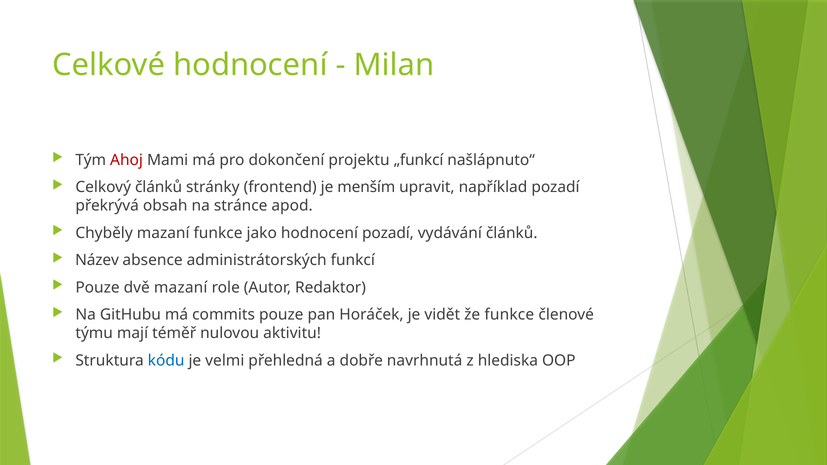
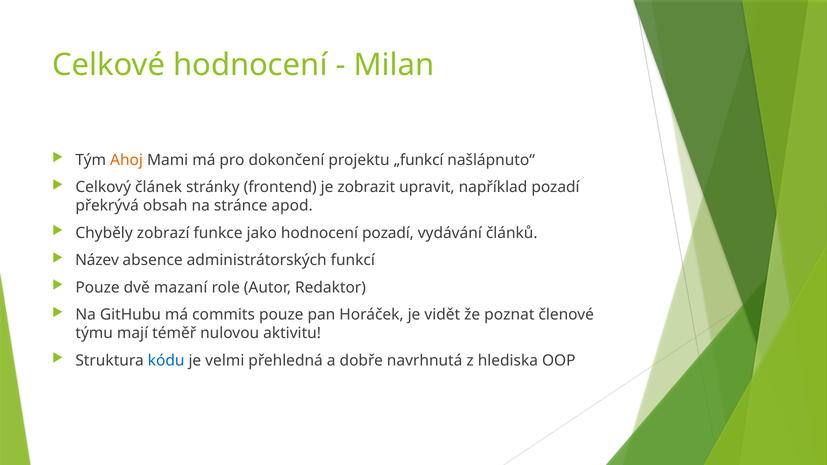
Ahoj colour: red -> orange (127, 160)
Celkový článků: článků -> článek (159, 187)
menším: menším -> zobrazit (366, 187)
Chyběly mazaní: mazaní -> zobrazí (163, 233)
že funkce: funkce -> poznat (509, 315)
